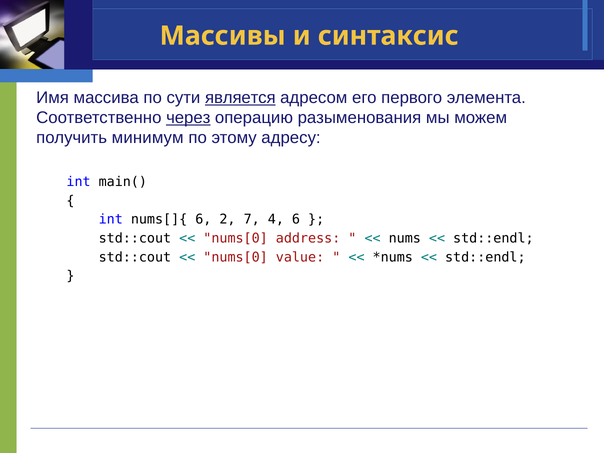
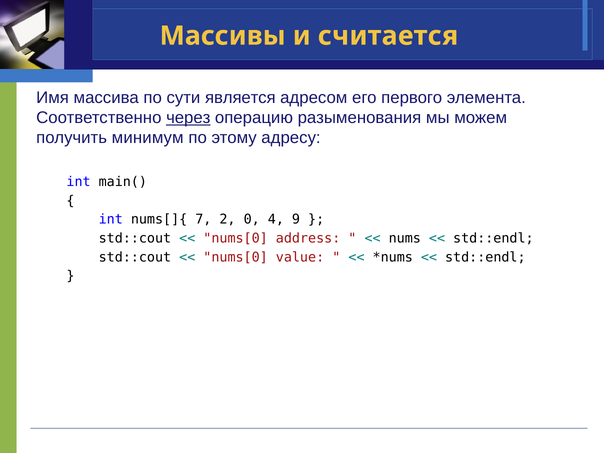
синтаксис: синтаксис -> считается (388, 36)
является underline: present -> none (240, 98)
nums[]{ 6: 6 -> 7 (203, 220)
7: 7 -> 0 (252, 220)
4 6: 6 -> 9 (296, 220)
